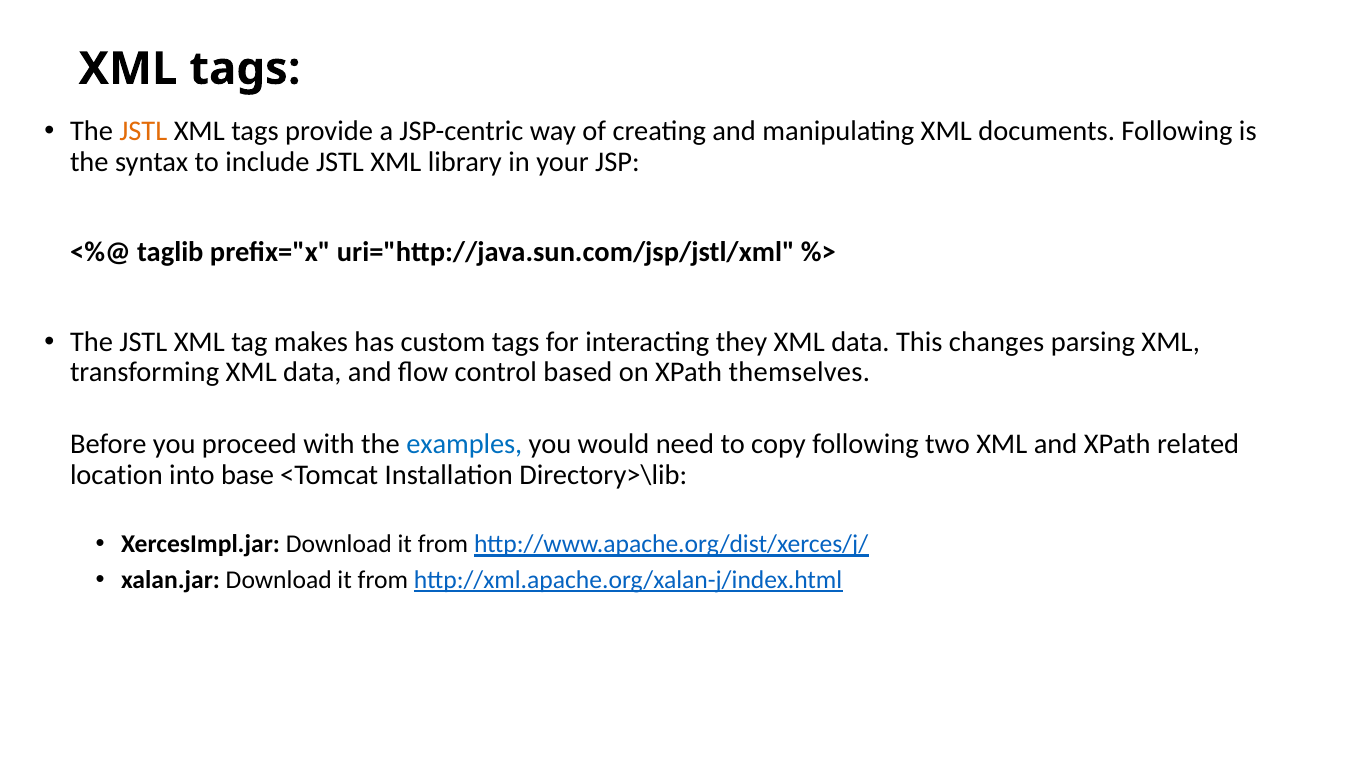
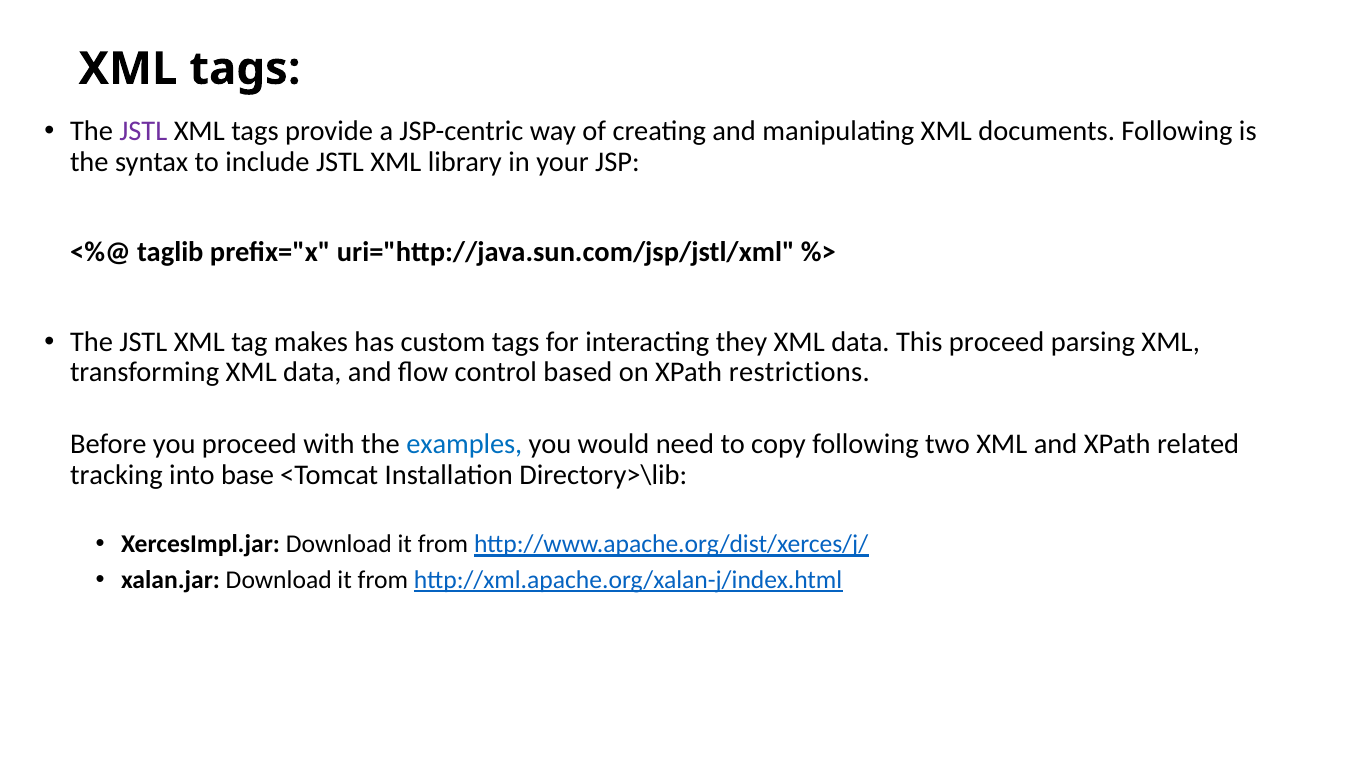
JSTL colour: orange -> purple (143, 131)
This changes: changes -> proceed (997, 342)
themselves: themselves -> restrictions (799, 373)
location: location -> tracking (116, 475)
